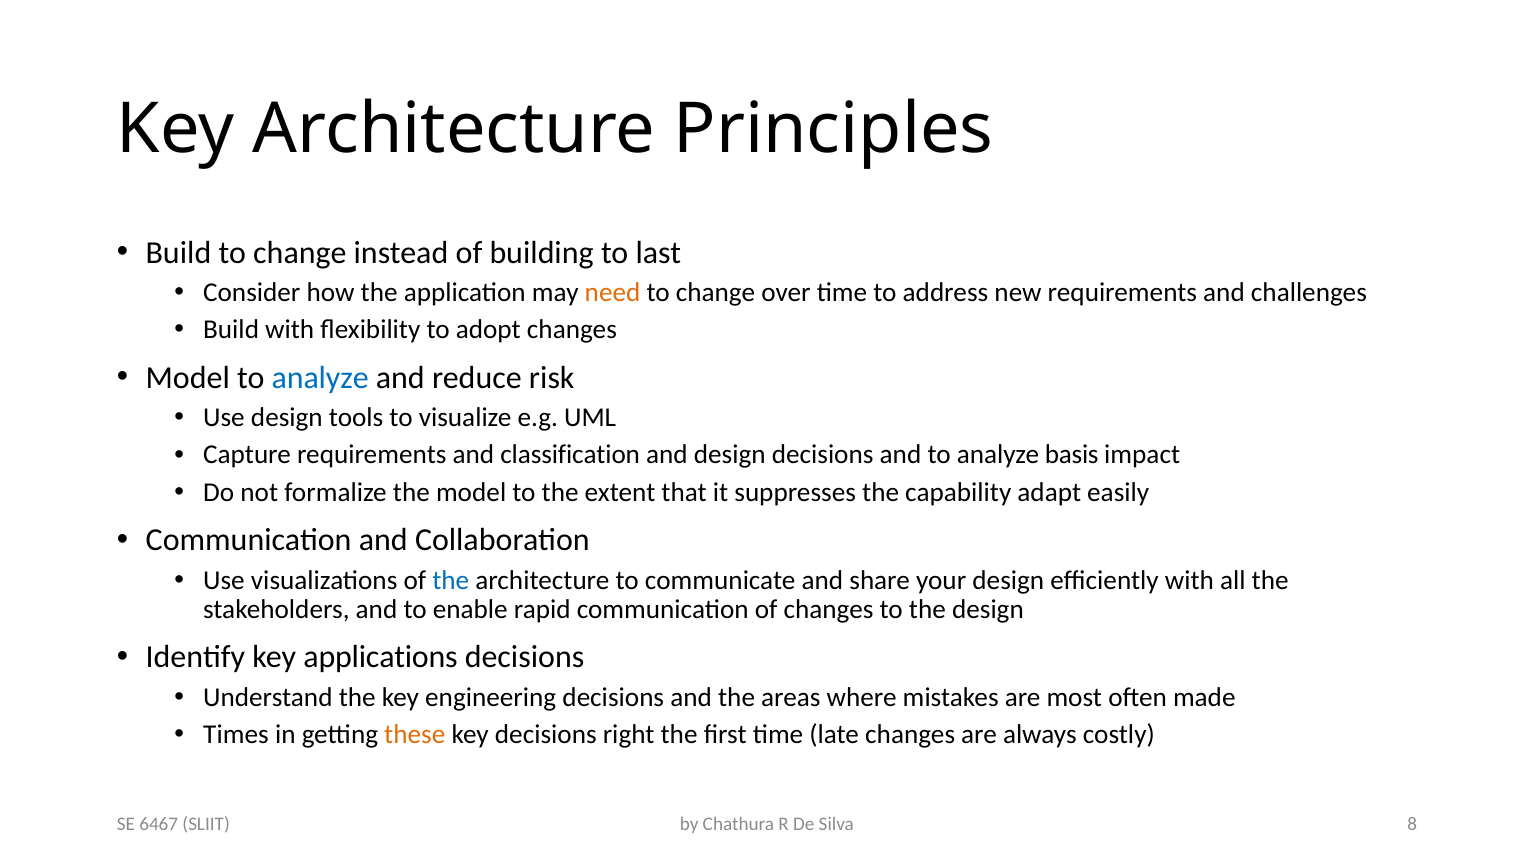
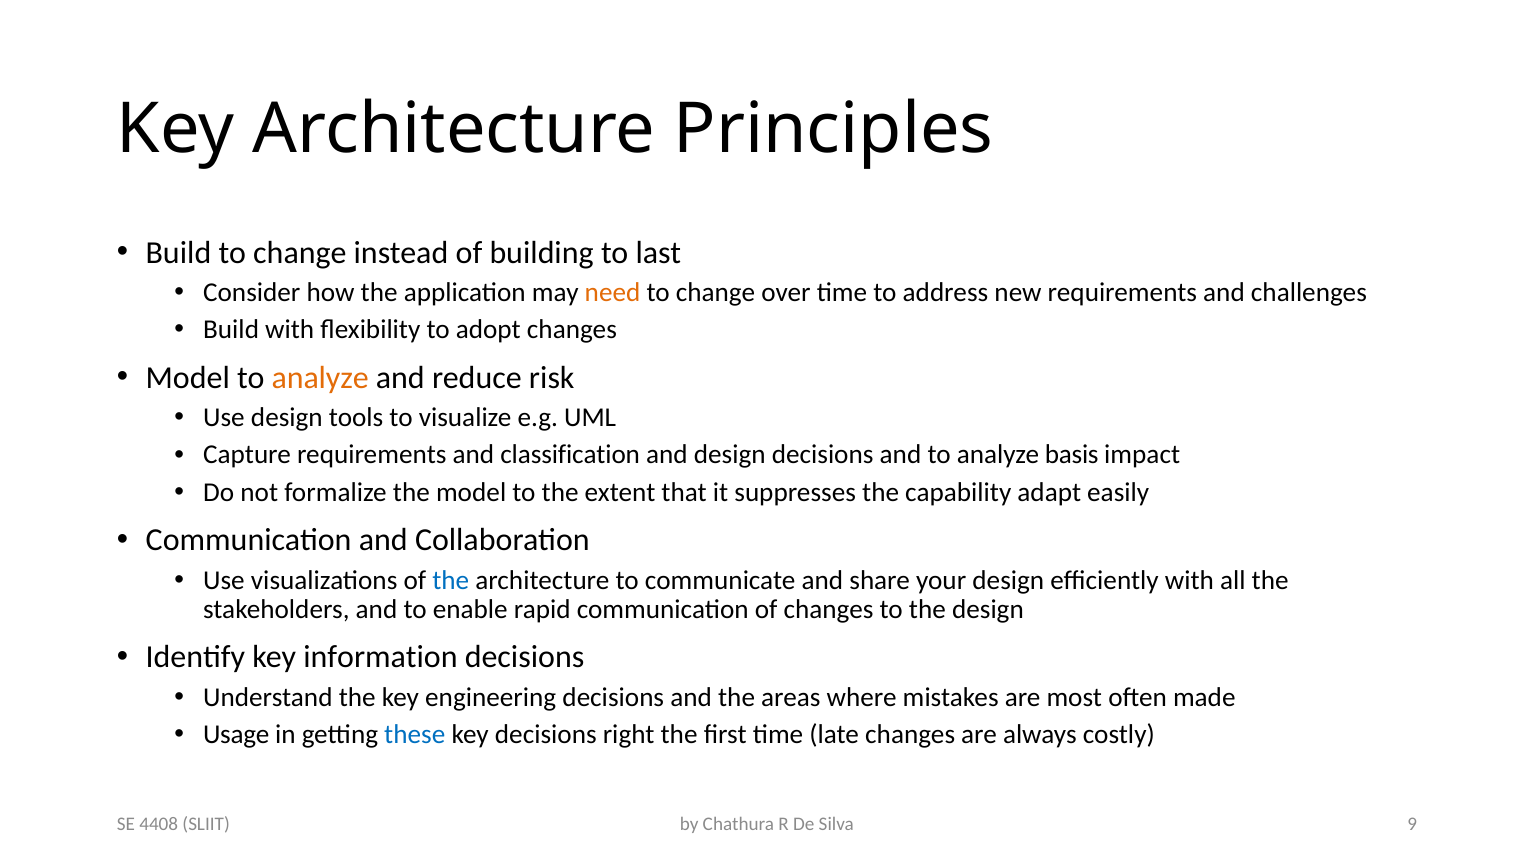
analyze colour: blue -> orange (320, 378)
applications: applications -> information (380, 657)
Times: Times -> Usage (236, 735)
these colour: orange -> blue (415, 735)
8: 8 -> 9 (1412, 824)
6467: 6467 -> 4408 (159, 824)
